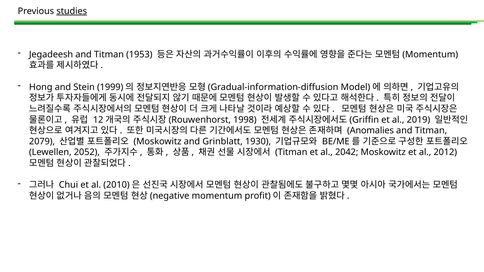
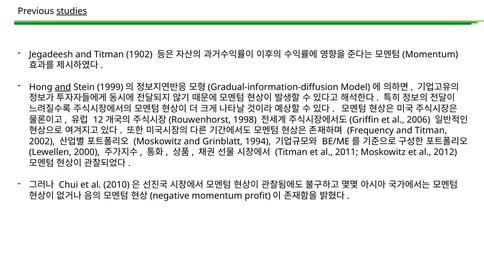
1953: 1953 -> 1902 (139, 54)
and underline: none -> present (63, 87)
2019: 2019 -> 2006 (418, 120)
Anomalies: Anomalies -> Frequency (370, 131)
2079: 2079 -> 2002 (42, 142)
1930: 1930 -> 1994 (258, 142)
2052: 2052 -> 2000 (87, 152)
2042: 2042 -> 2011 (347, 152)
